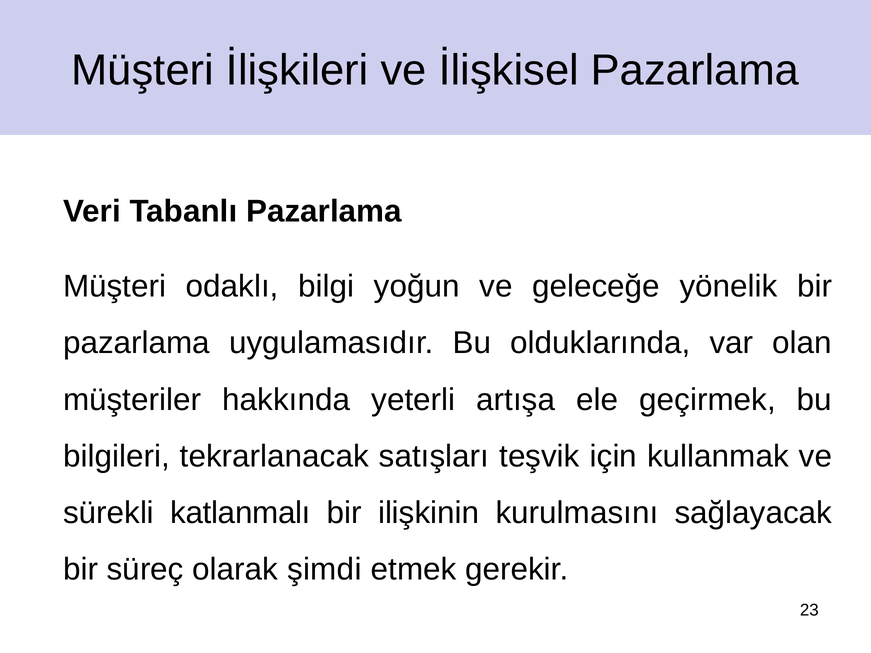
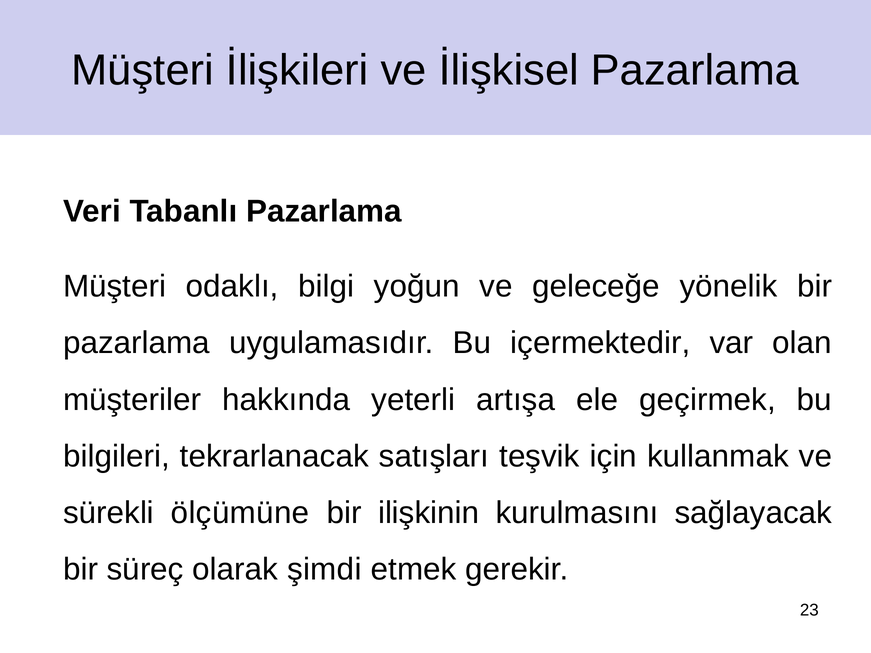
olduklarında: olduklarında -> içermektedir (600, 343)
katlanmalı: katlanmalı -> ölçümüne (240, 513)
